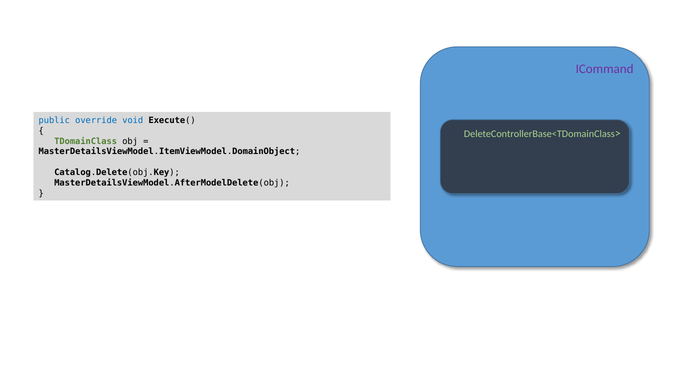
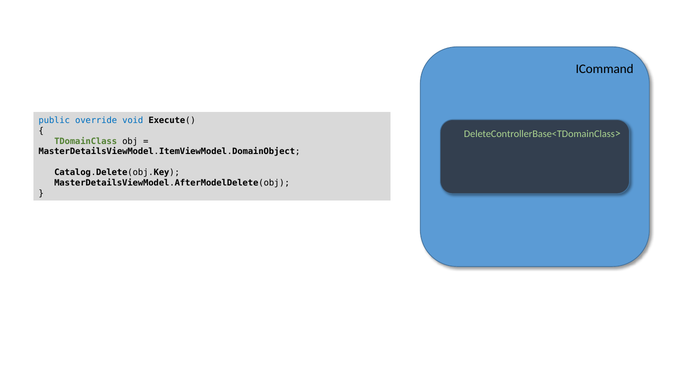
ICommand colour: purple -> black (605, 69)
